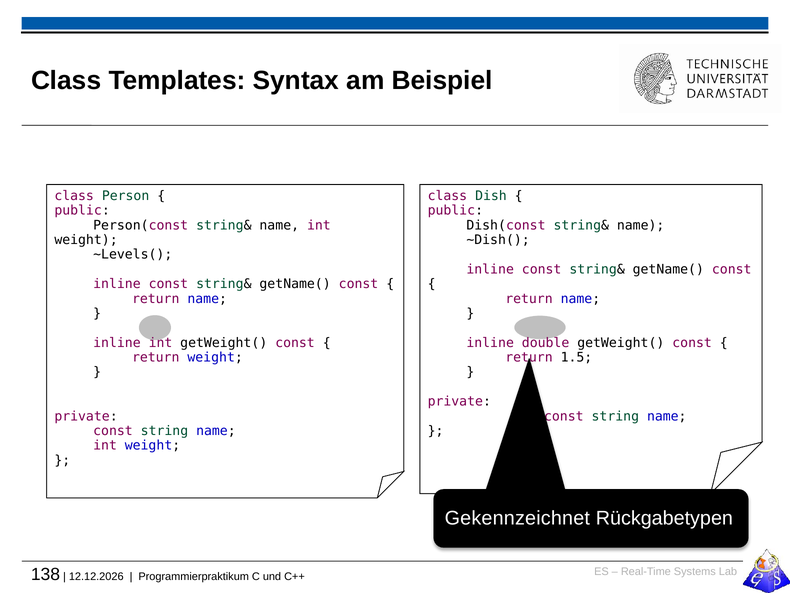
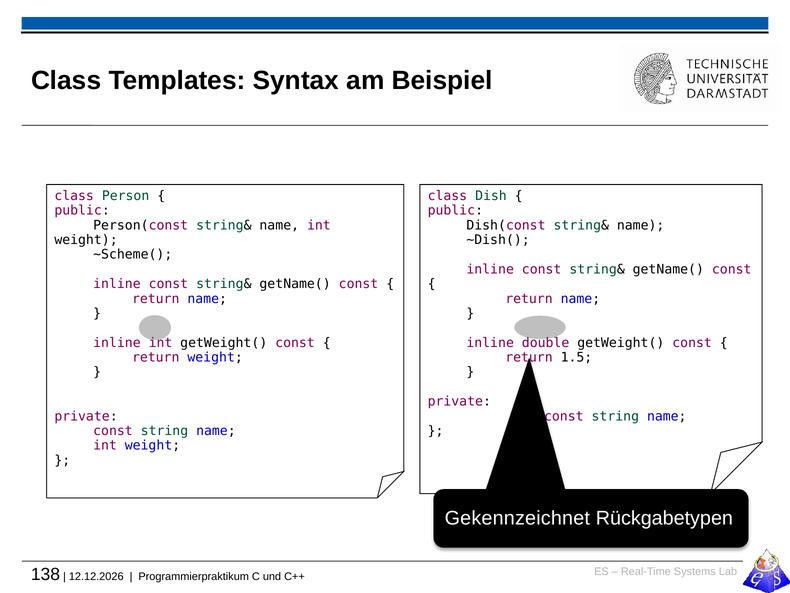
~Levels(: ~Levels( -> ~Scheme( (133, 254)
